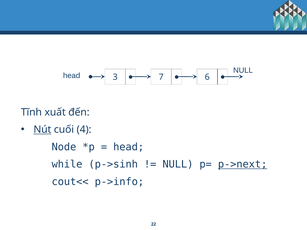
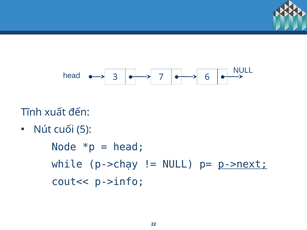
Nút underline: present -> none (42, 130)
4: 4 -> 5 (84, 130)
p->sinh: p->sinh -> p->chạy (113, 164)
